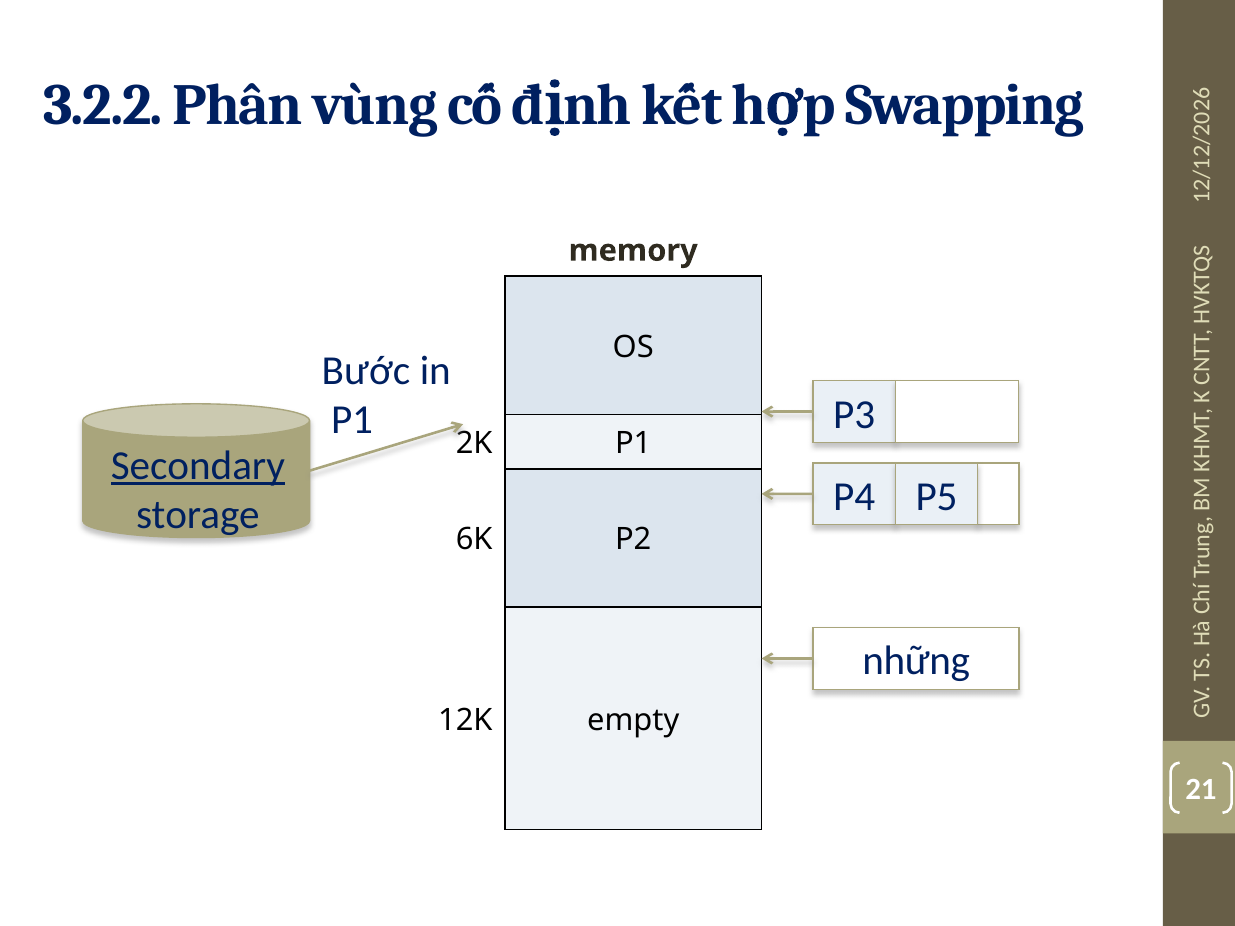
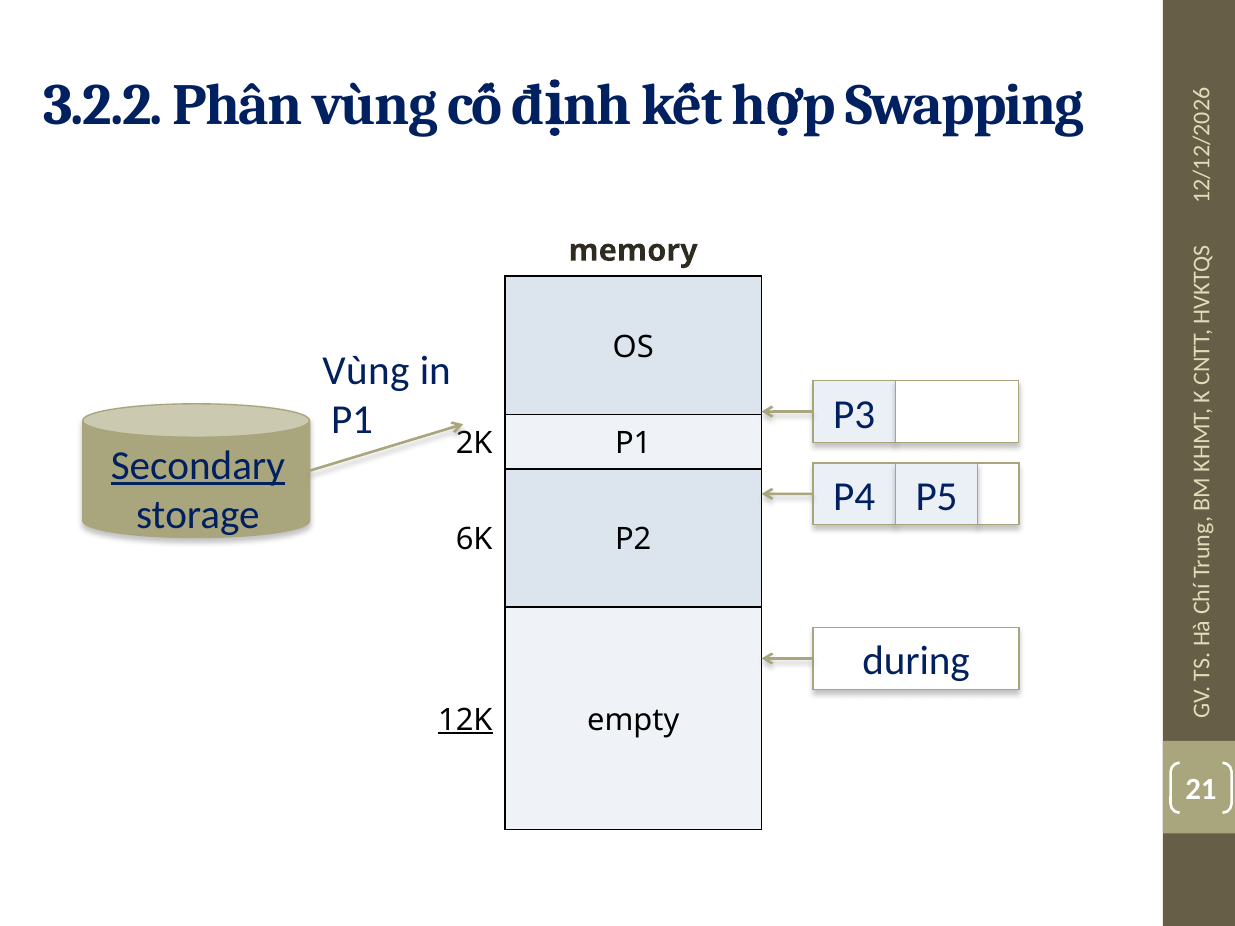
Bước: Bước -> Vùng (366, 371)
những: những -> during (916, 662)
12K underline: none -> present (465, 720)
